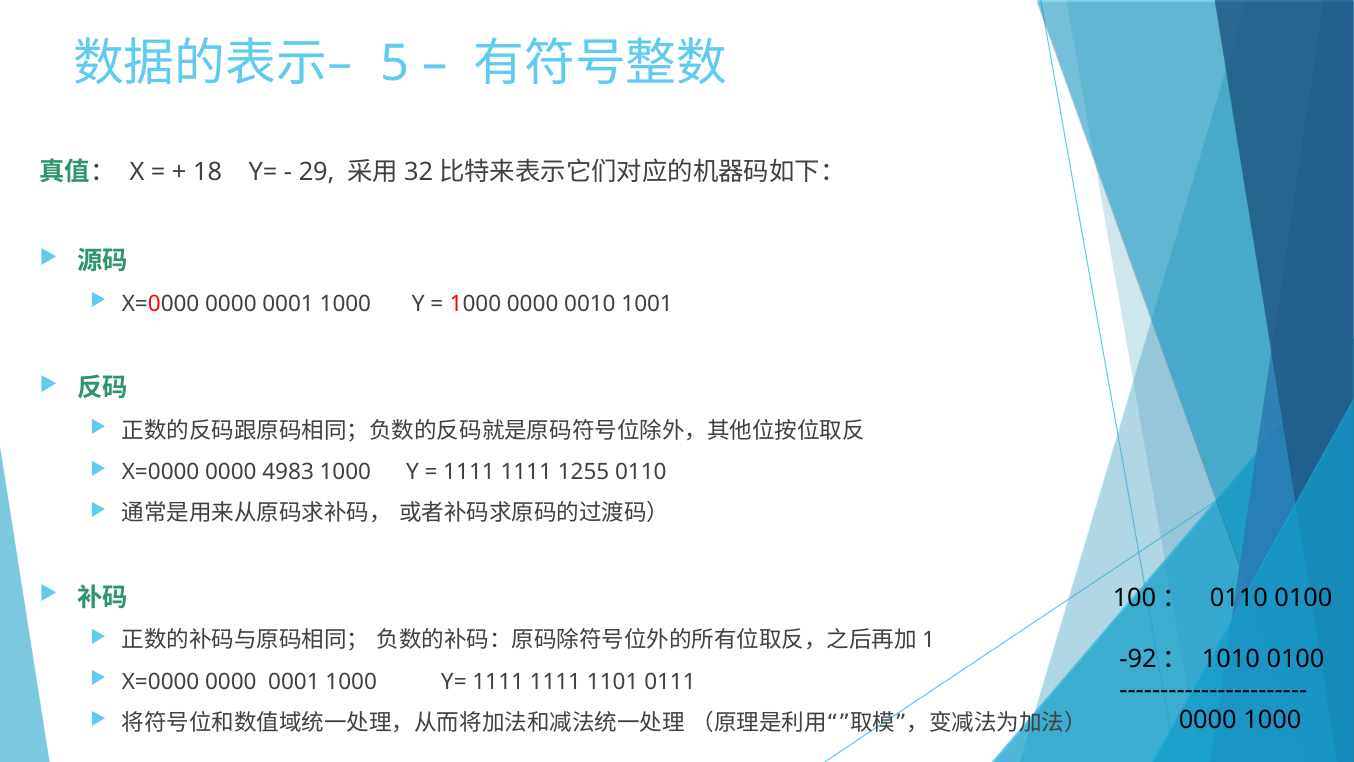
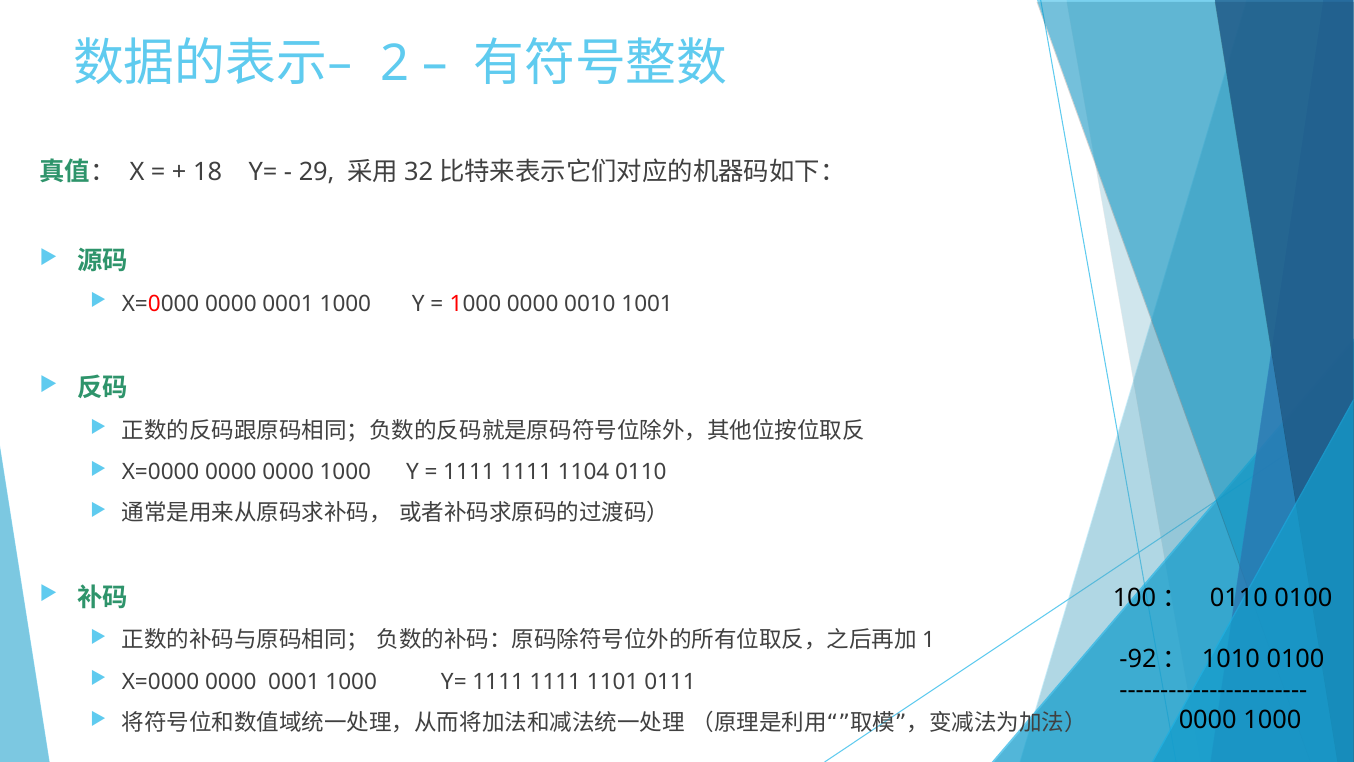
5: 5 -> 2 (395, 64)
0000 4983: 4983 -> 0000 (288, 472)
1255: 1255 -> 1104 (584, 472)
